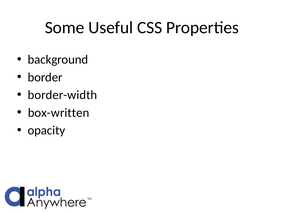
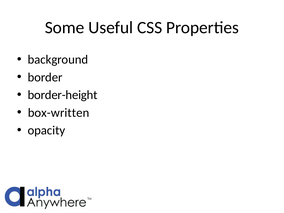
border-width: border-width -> border-height (63, 95)
